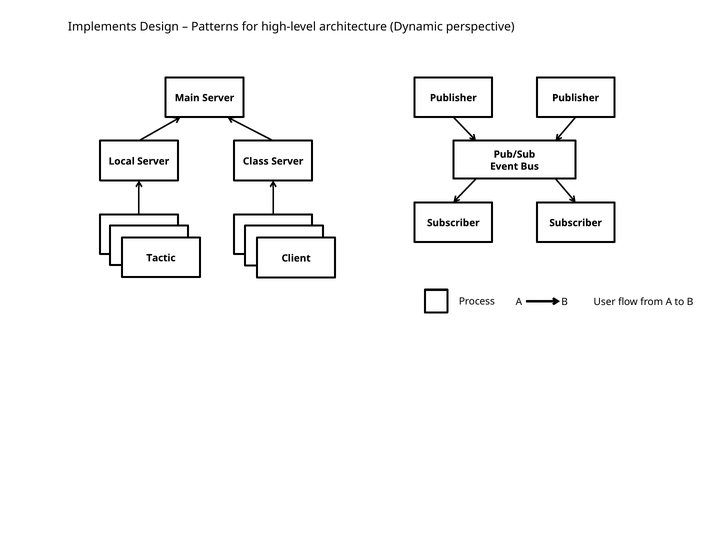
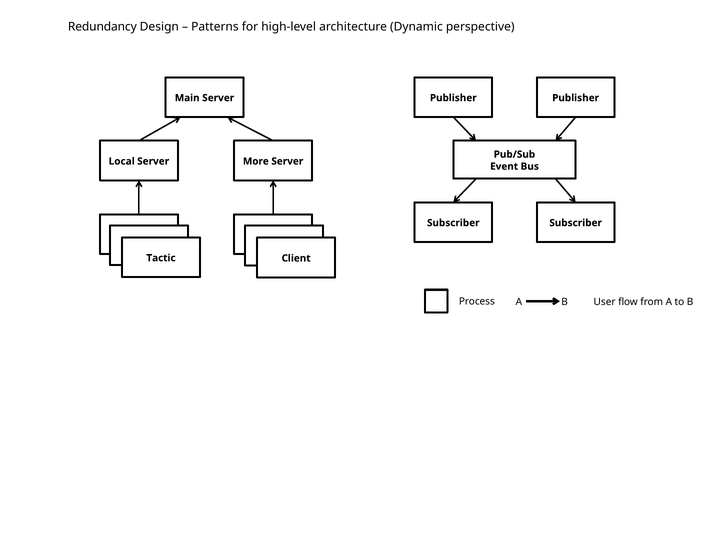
Implements: Implements -> Redundancy (102, 27)
Class: Class -> More (256, 161)
